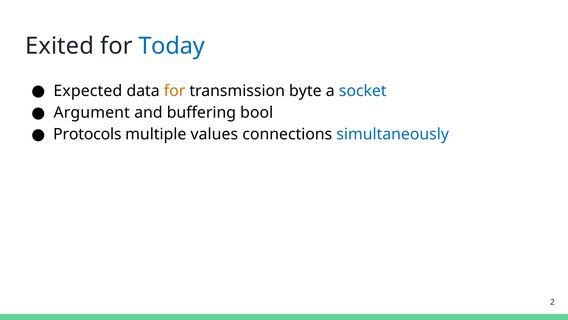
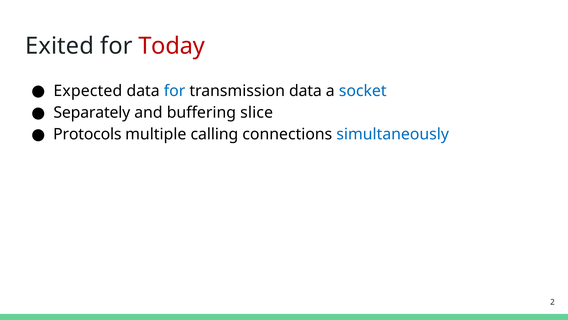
Today colour: blue -> red (172, 46)
for colour: orange -> blue (175, 91)
transmission byte: byte -> data (305, 91)
Argument: Argument -> Separately (92, 112)
bool: bool -> slice (257, 112)
values: values -> calling (214, 134)
